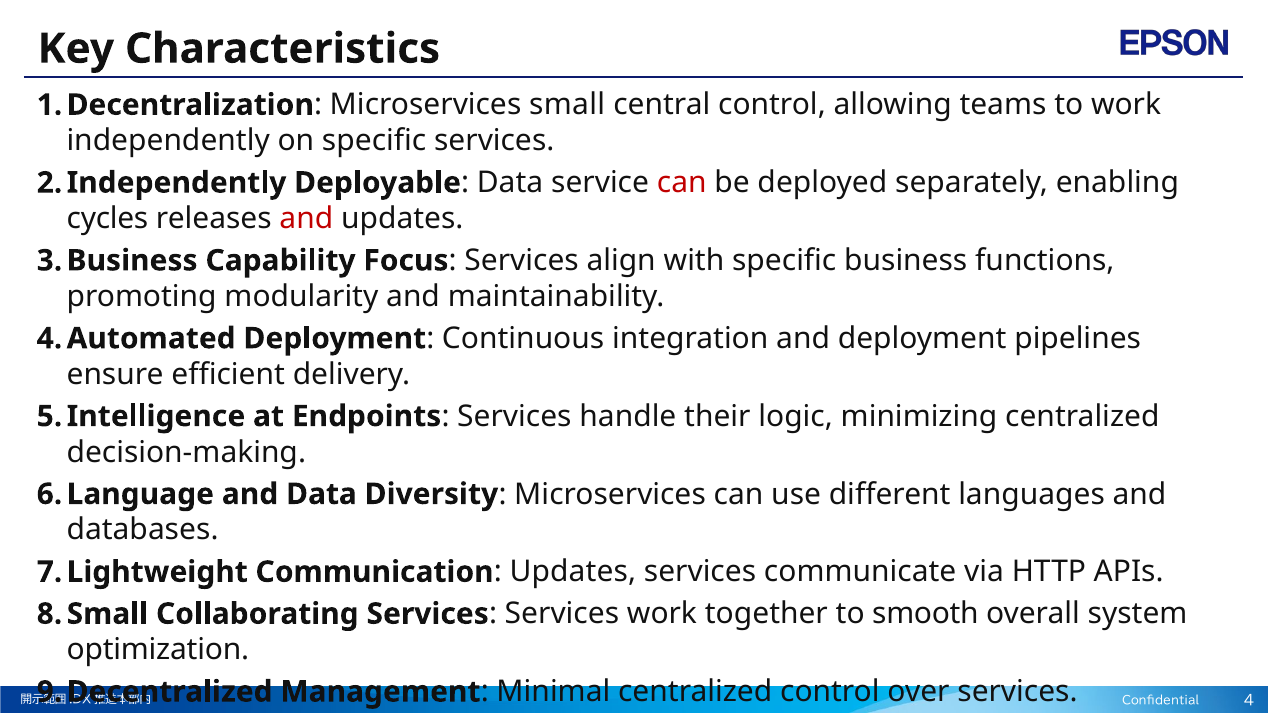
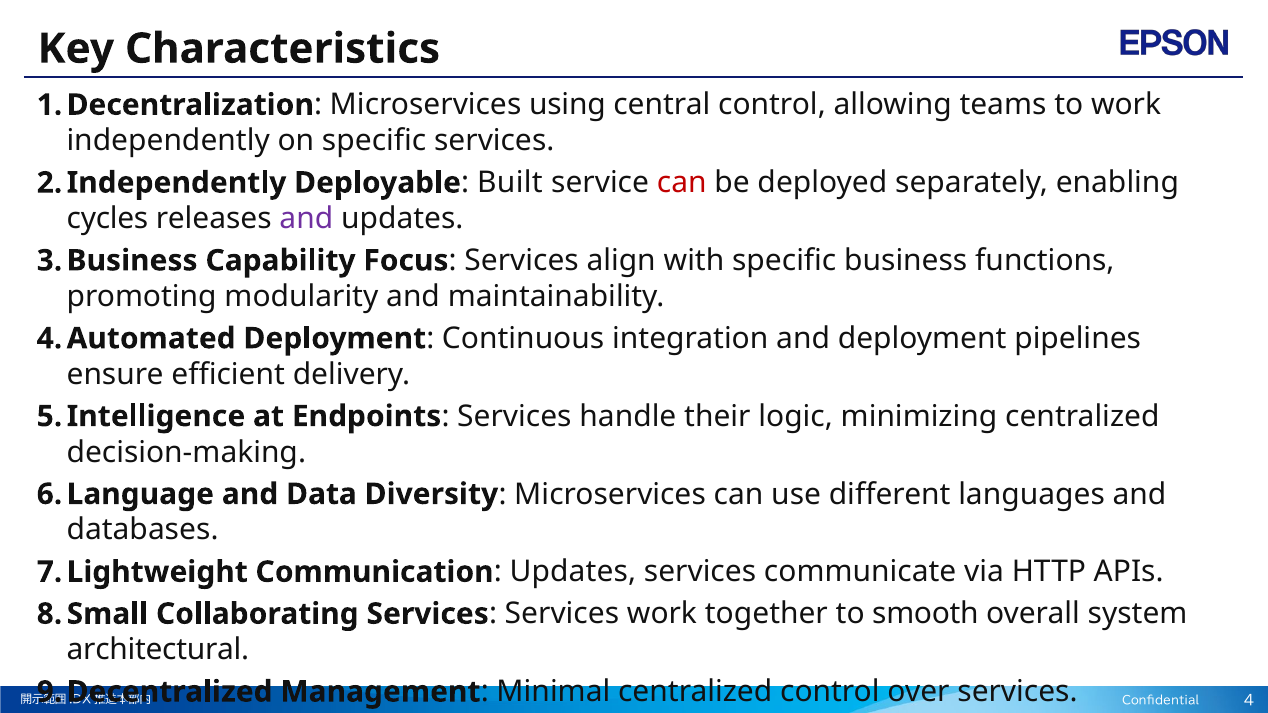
small: small -> using (567, 105)
Deployable Data: Data -> Built (510, 183)
and colour: red -> purple (306, 219)
optimization: optimization -> architectural (158, 650)
